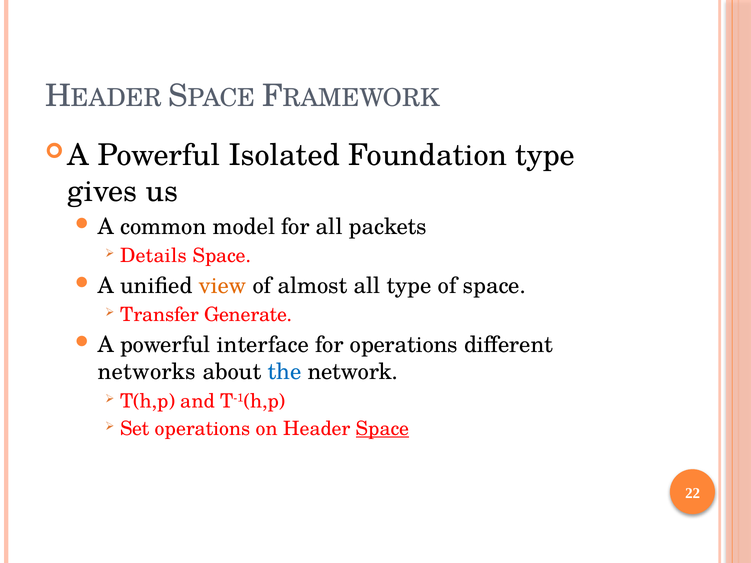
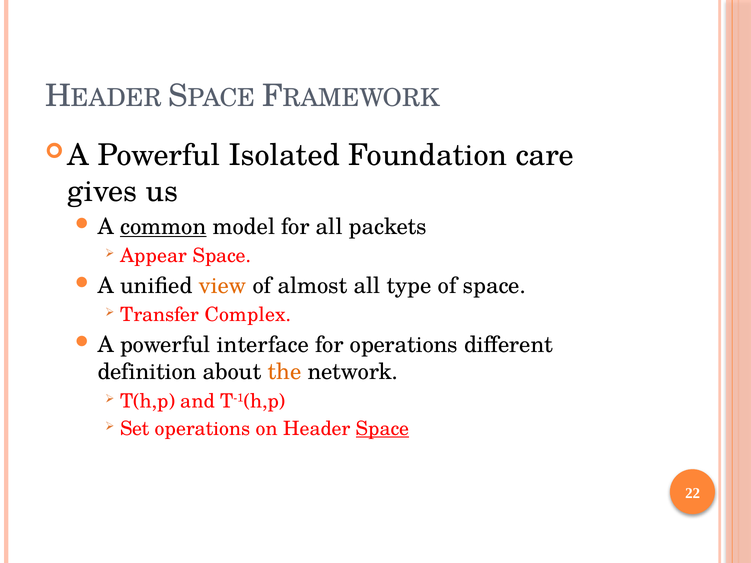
Foundation type: type -> care (545, 155)
common underline: none -> present (163, 227)
Details: Details -> Appear (154, 256)
Generate: Generate -> Complex (248, 315)
networks: networks -> definition (147, 372)
the colour: blue -> orange (285, 372)
